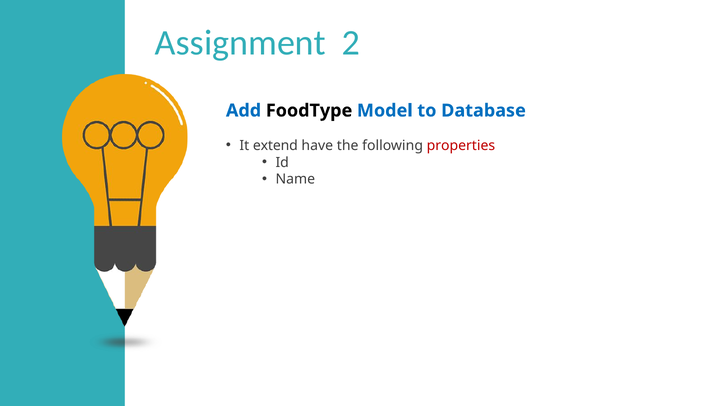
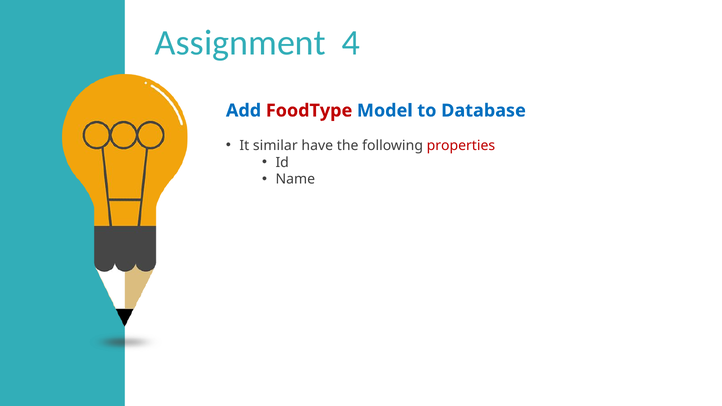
2: 2 -> 4 (351, 43)
FoodType colour: black -> red (309, 111)
extend: extend -> similar (275, 146)
